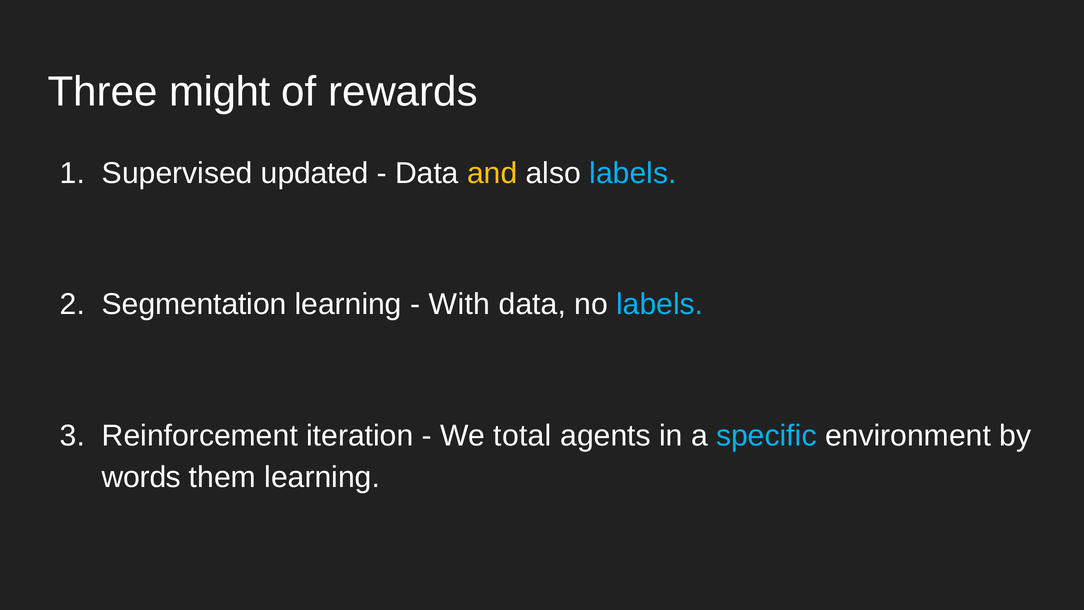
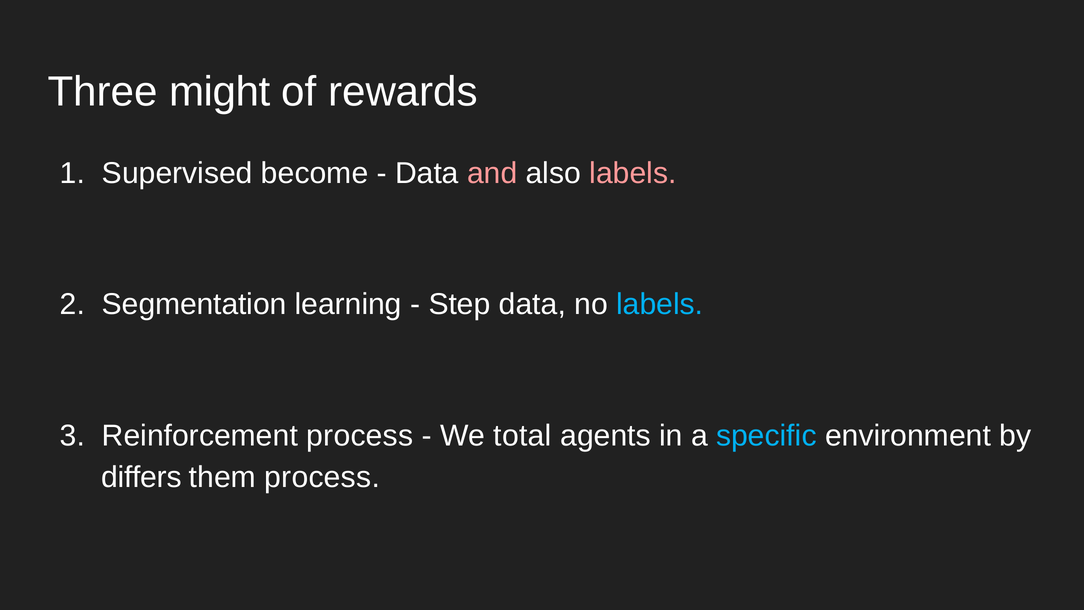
updated: updated -> become (315, 173)
and colour: yellow -> pink (492, 173)
labels colour: light blue -> pink (633, 173)
With: With -> Step (460, 304)
Reinforcement iteration: iteration -> process (360, 436)
words: words -> differs (141, 477)
them learning: learning -> process (322, 477)
